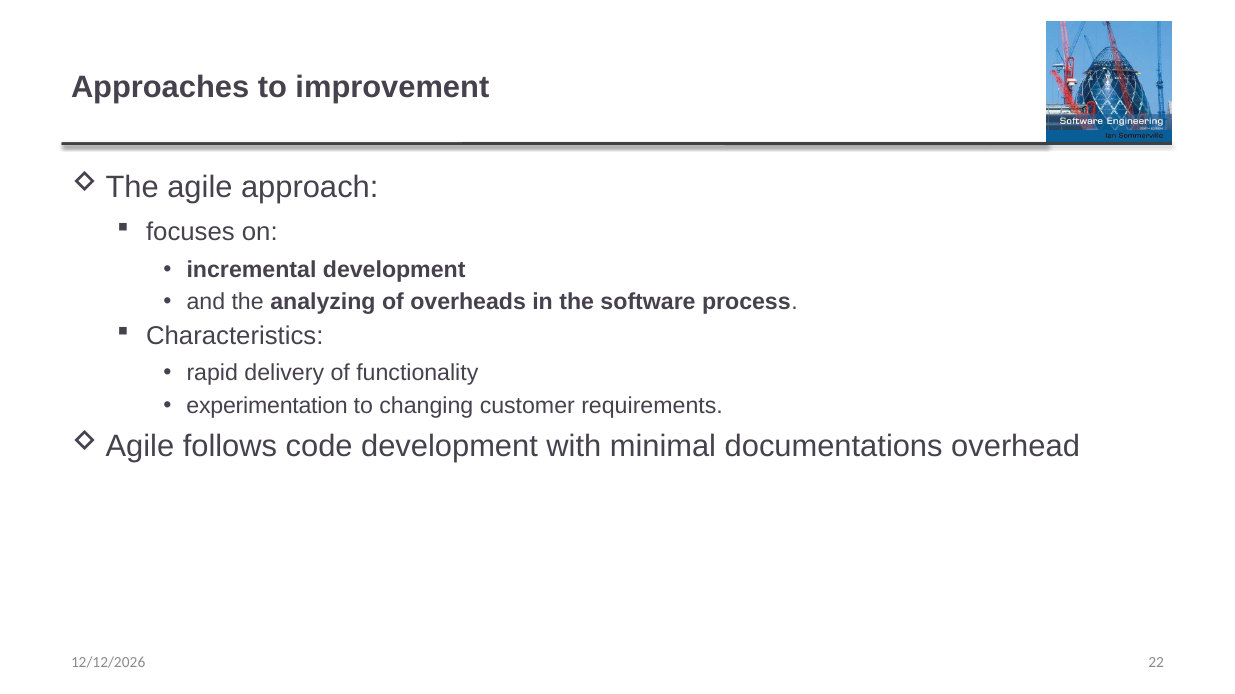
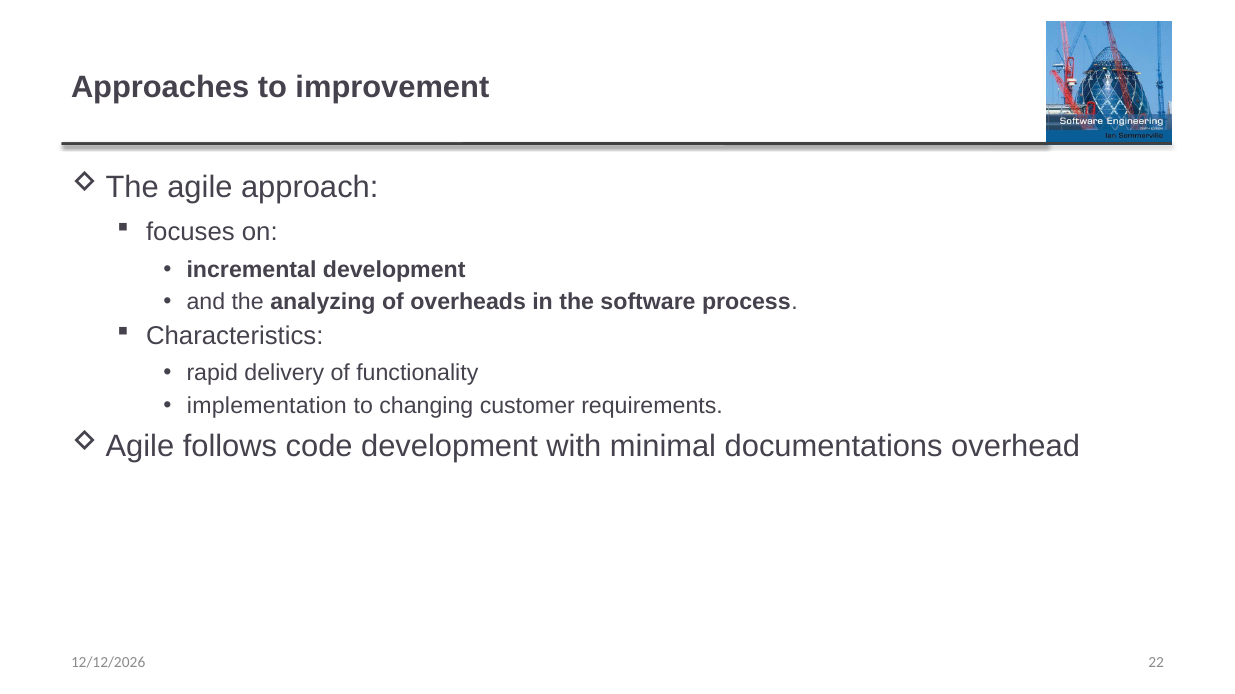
experimentation: experimentation -> implementation (267, 406)
